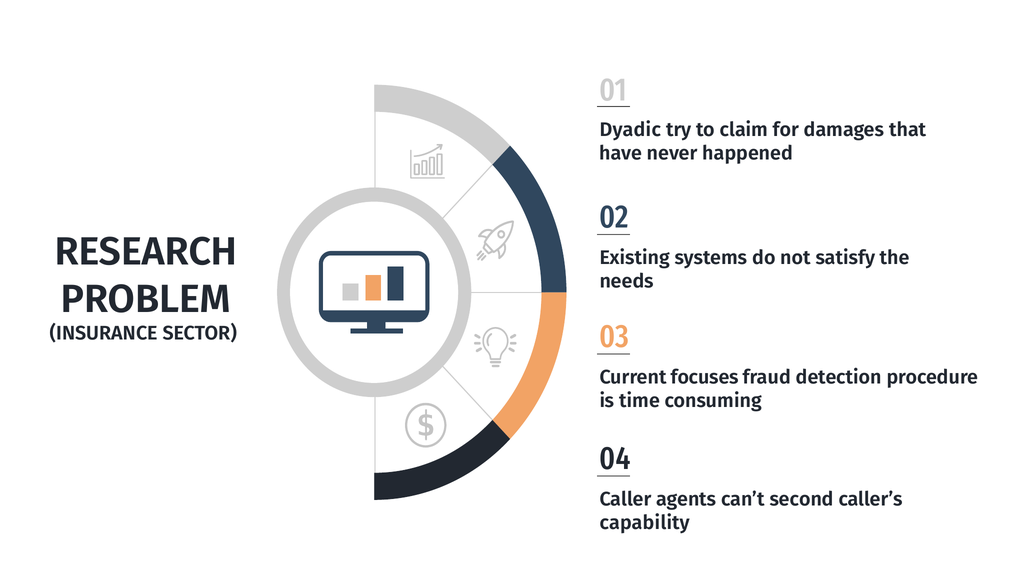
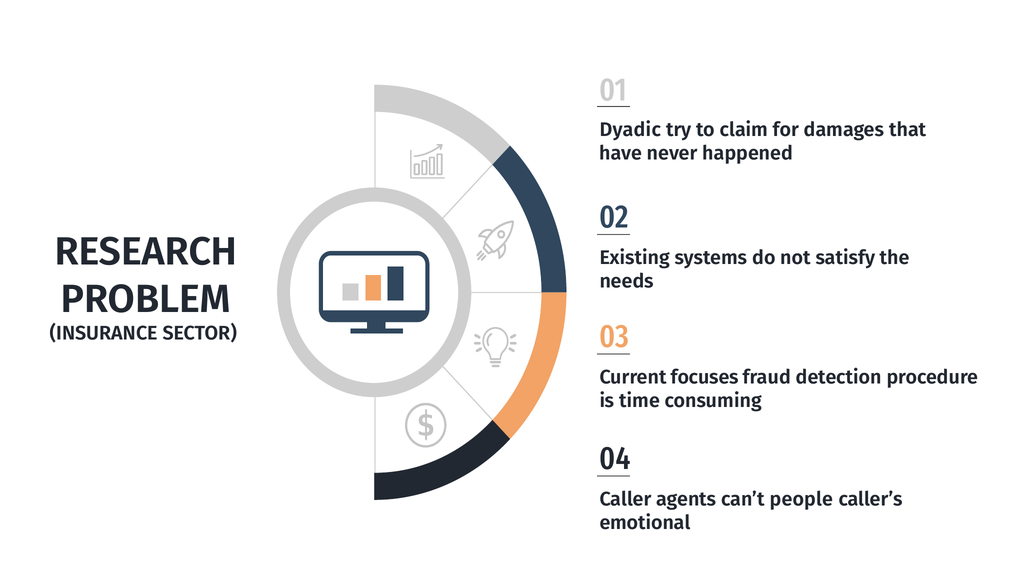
second: second -> people (802, 500)
capability: capability -> emotional (645, 523)
